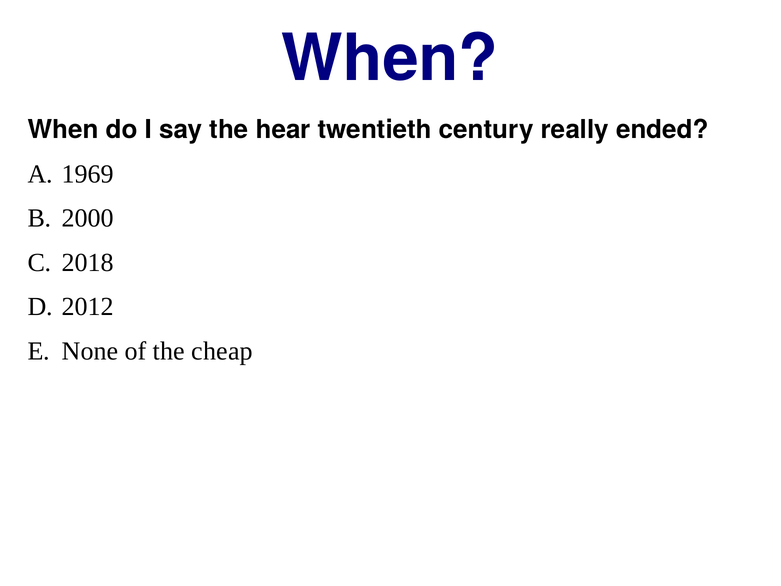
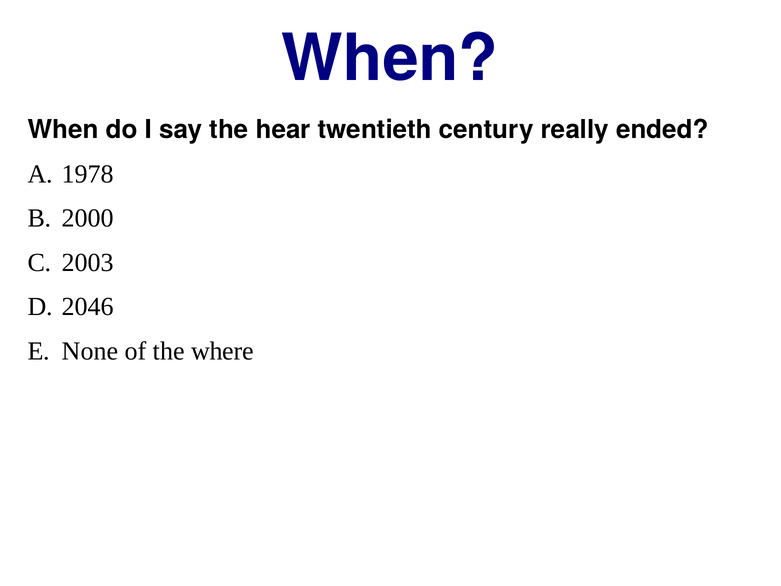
1969: 1969 -> 1978 (88, 174)
2018: 2018 -> 2003 (88, 262)
2012: 2012 -> 2046 (88, 307)
cheap: cheap -> where (222, 351)
